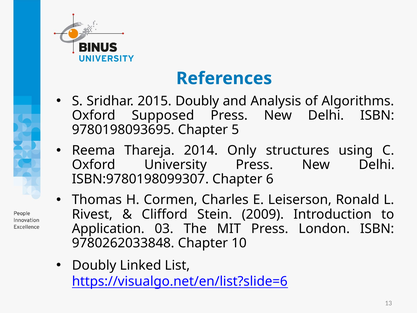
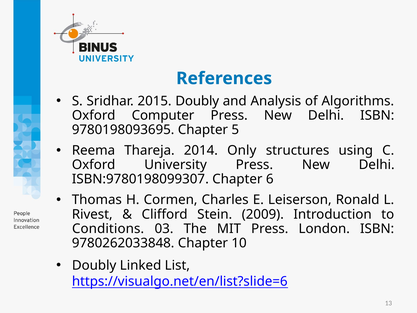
Supposed: Supposed -> Computer (163, 115)
Application: Application -> Conditions (108, 228)
